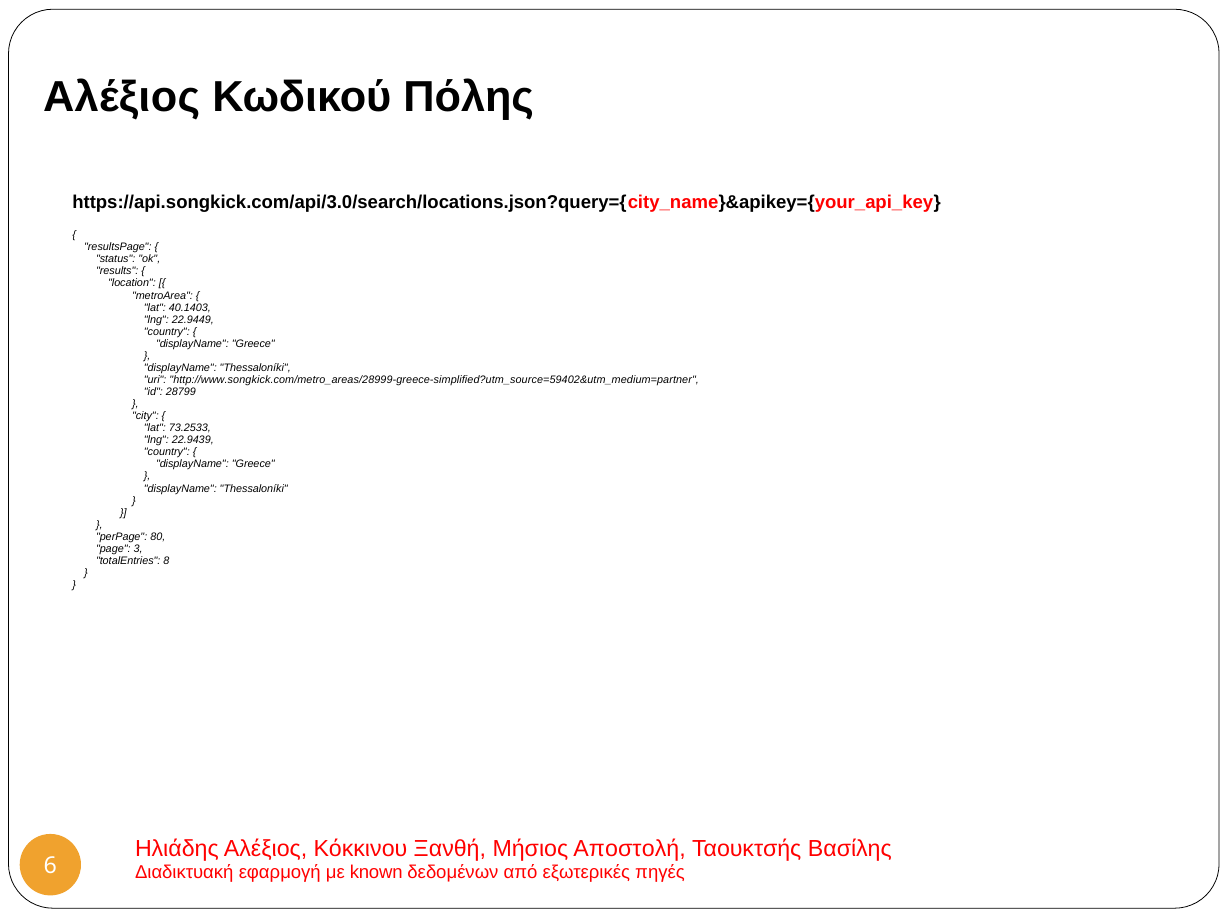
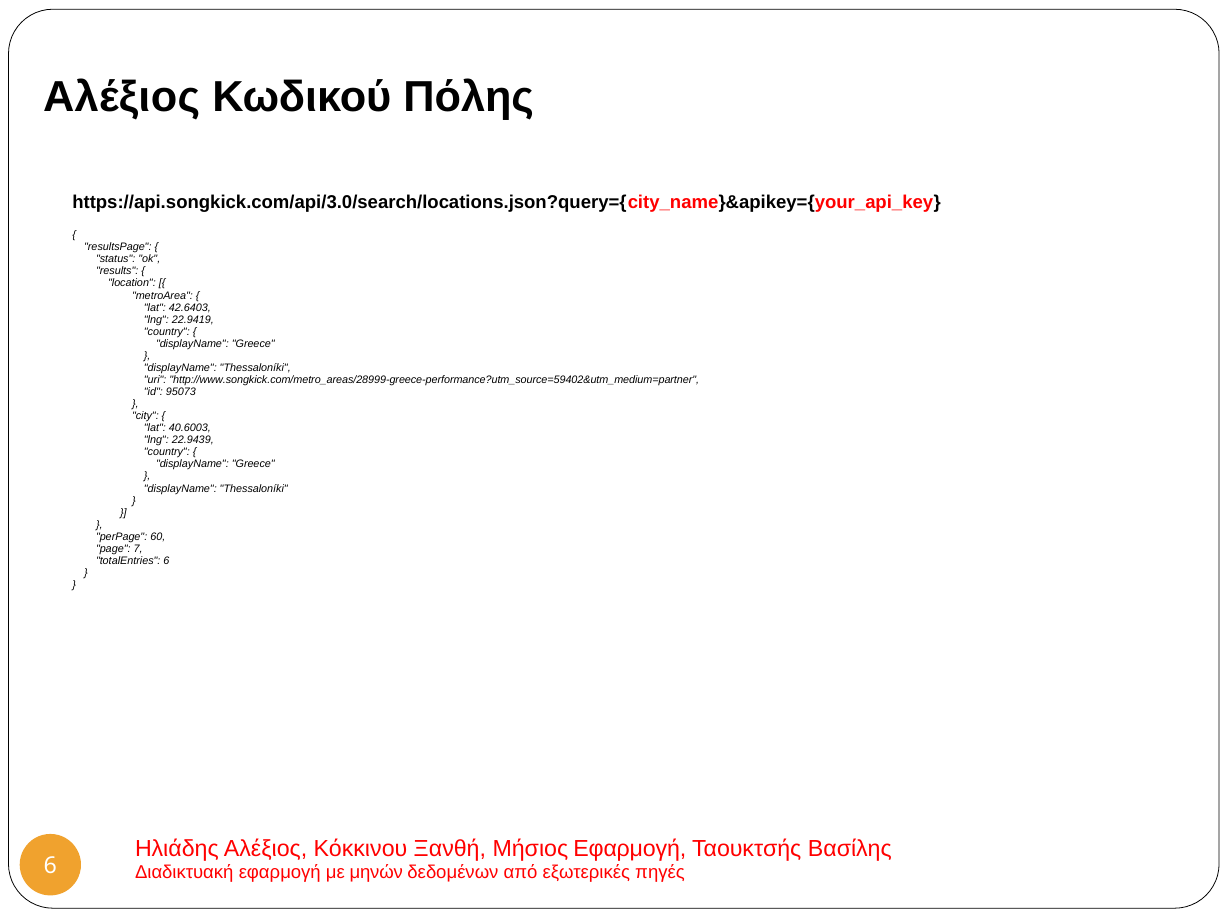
40.1403: 40.1403 -> 42.6403 (190, 307)
22.9449: 22.9449 -> 22.9419 (193, 320)
http://www.songkick.com/metro_areas/28999-greece-simplified?utm_source=59402&utm_medium=partner: http://www.songkick.com/metro_areas/28999-greece-simplified?utm_source=59402&utm_medium=partner -> http://www.songkick.com/metro_areas/28999-greece-performance?utm_source=59402&utm_medium=partner (434, 380)
28799: 28799 -> 95073 (181, 392)
73.2533: 73.2533 -> 40.6003 (190, 428)
80: 80 -> 60 (158, 537)
3: 3 -> 7 (138, 549)
totalEntries 8: 8 -> 6 (166, 561)
Μήσιος Αποστολή: Αποστολή -> Εφαρμογή (630, 849)
known: known -> μηνών (376, 872)
